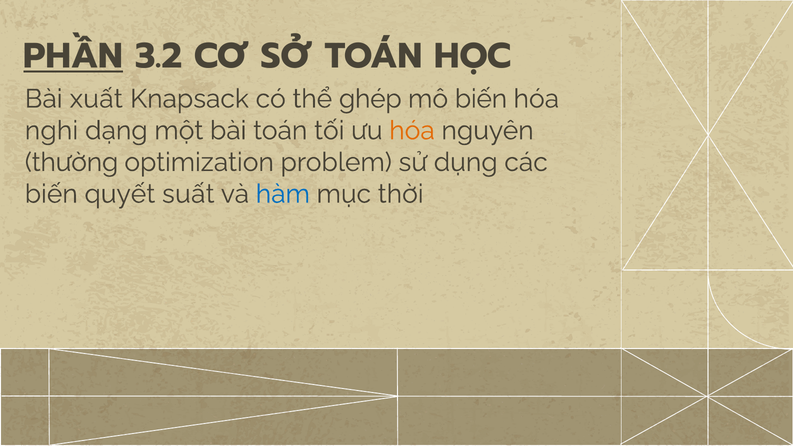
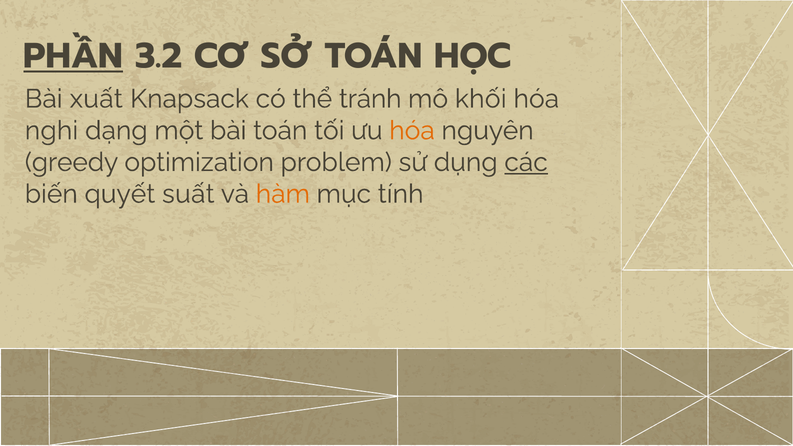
ghép: ghép -> tránh (370, 99)
mô biến: biến -> khối (481, 99)
thường: thường -> greedy (72, 162)
các underline: none -> present (526, 162)
hàm colour: blue -> orange (283, 194)
thời: thời -> tính (401, 194)
